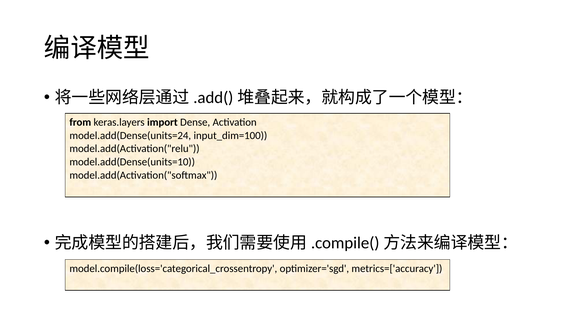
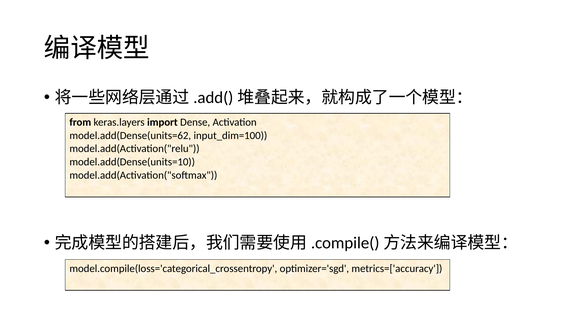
model.add(Dense(units=24: model.add(Dense(units=24 -> model.add(Dense(units=62 (130, 135)
